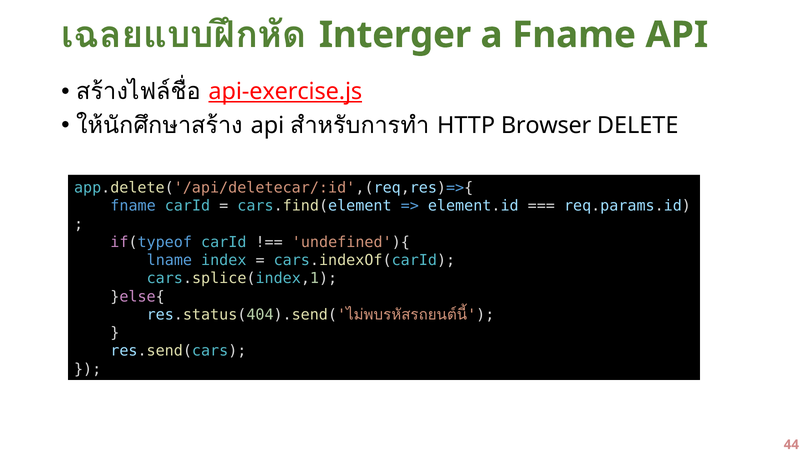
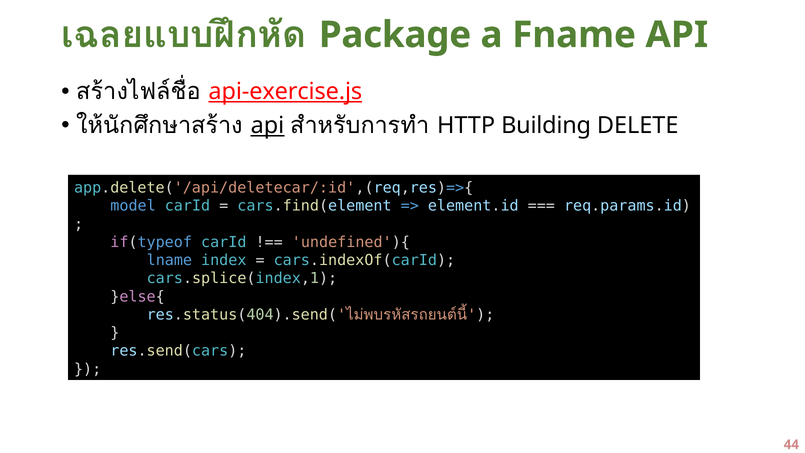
Interger: Interger -> Package (395, 35)
api underline: none -> present (267, 125)
Browser: Browser -> Building (546, 125)
fname: fname -> model (133, 206)
